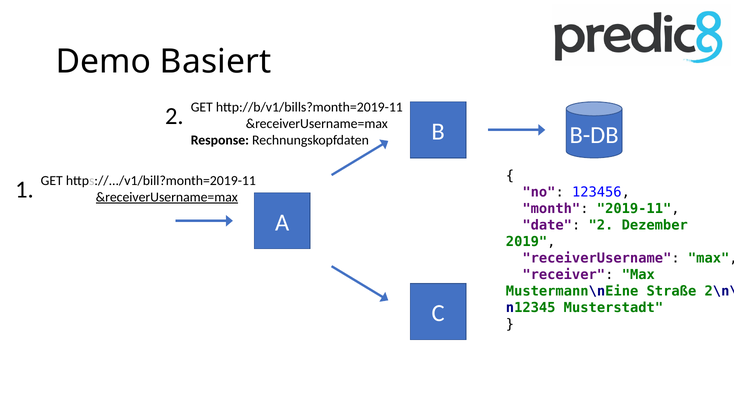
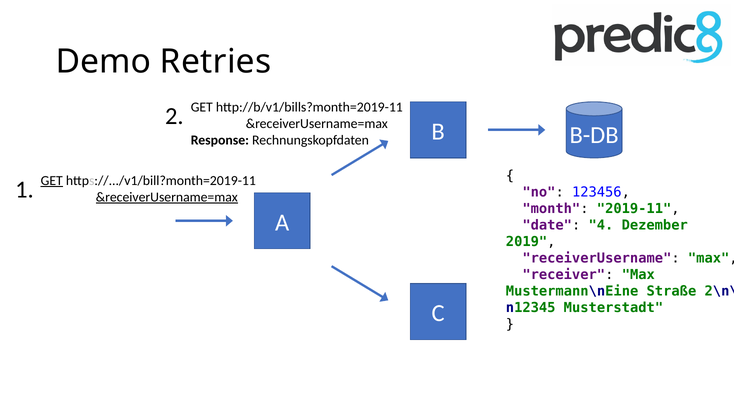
Basiert: Basiert -> Retries (216, 62)
GET underline: none -> present (52, 181)
date 2: 2 -> 4 (601, 225)
